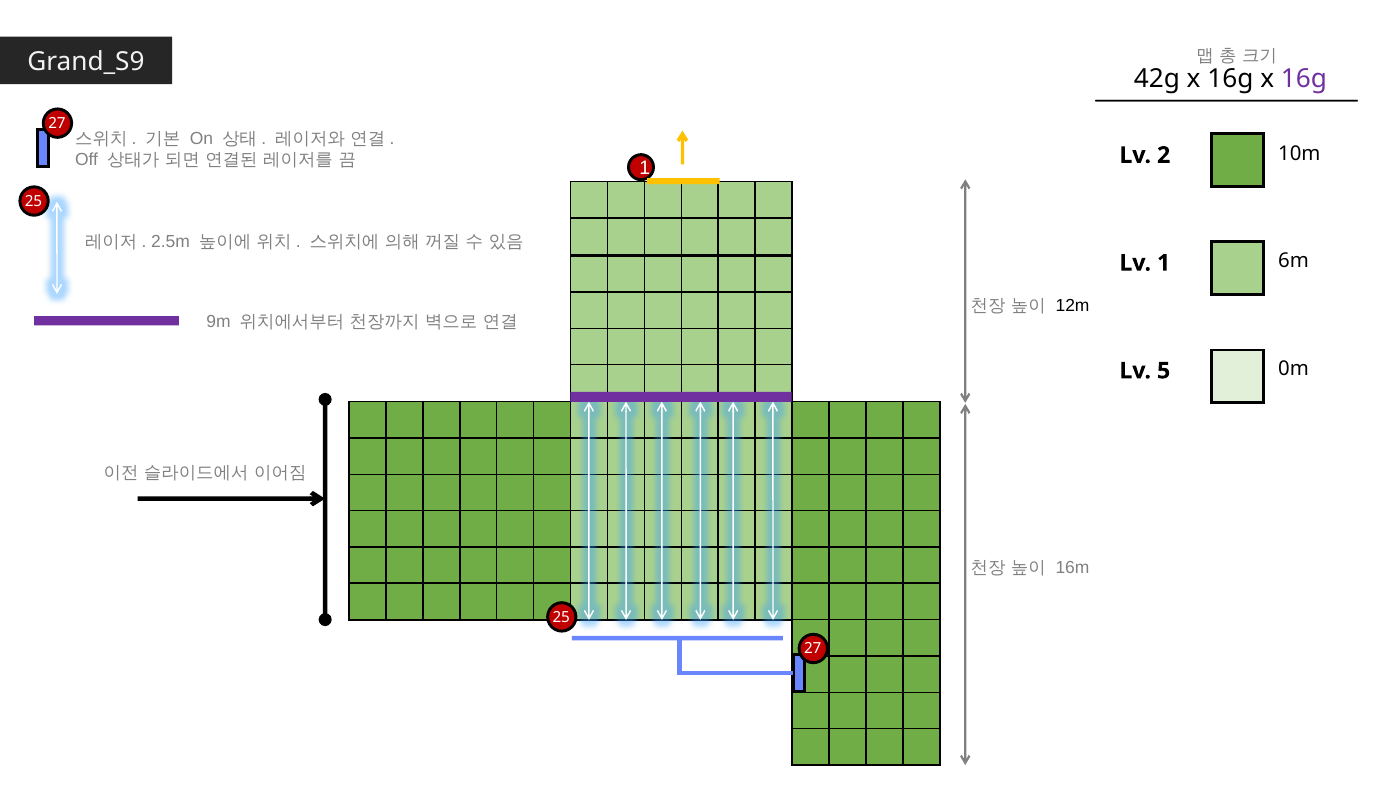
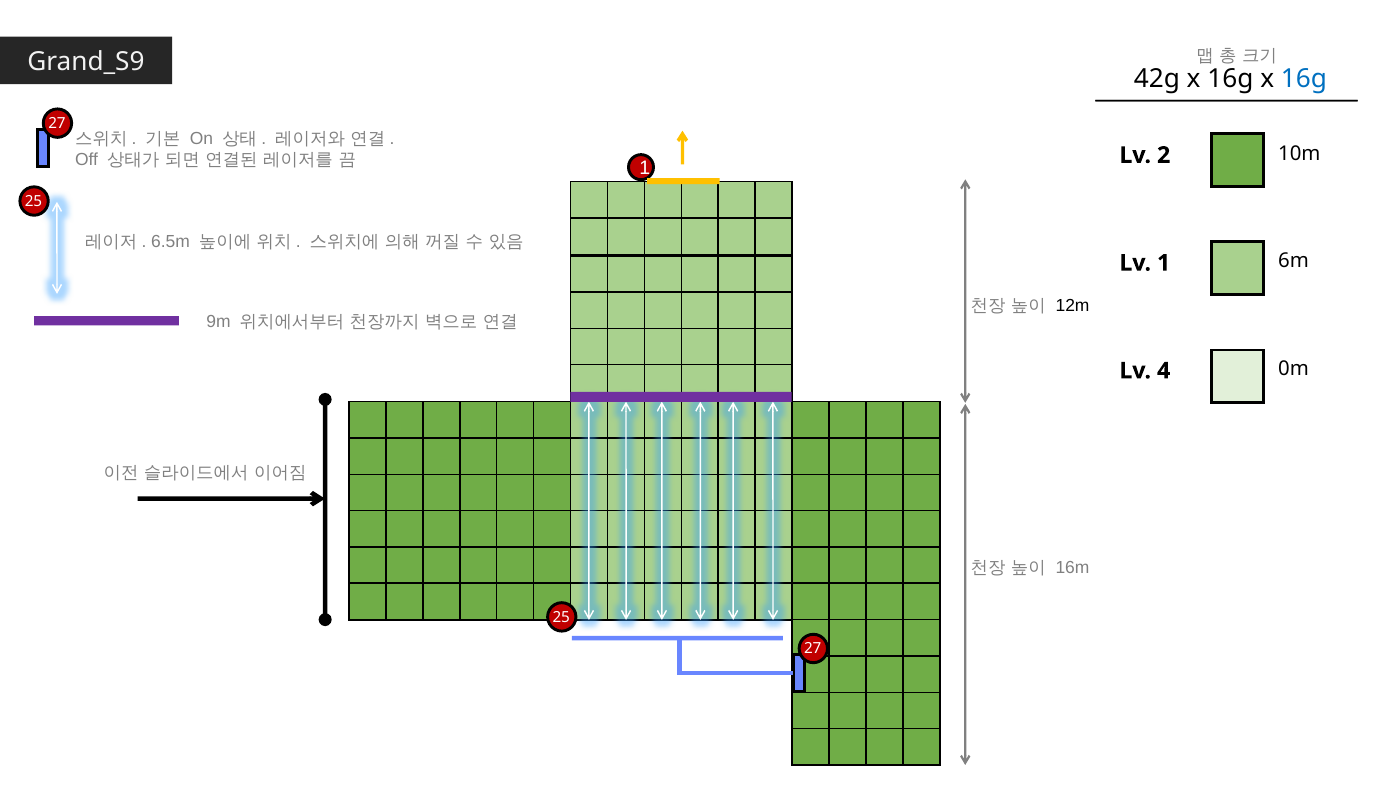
16g colour: purple -> blue (1304, 79)
2.5m: 2.5m -> 6.5m (171, 241)
5: 5 -> 4 (1164, 371)
